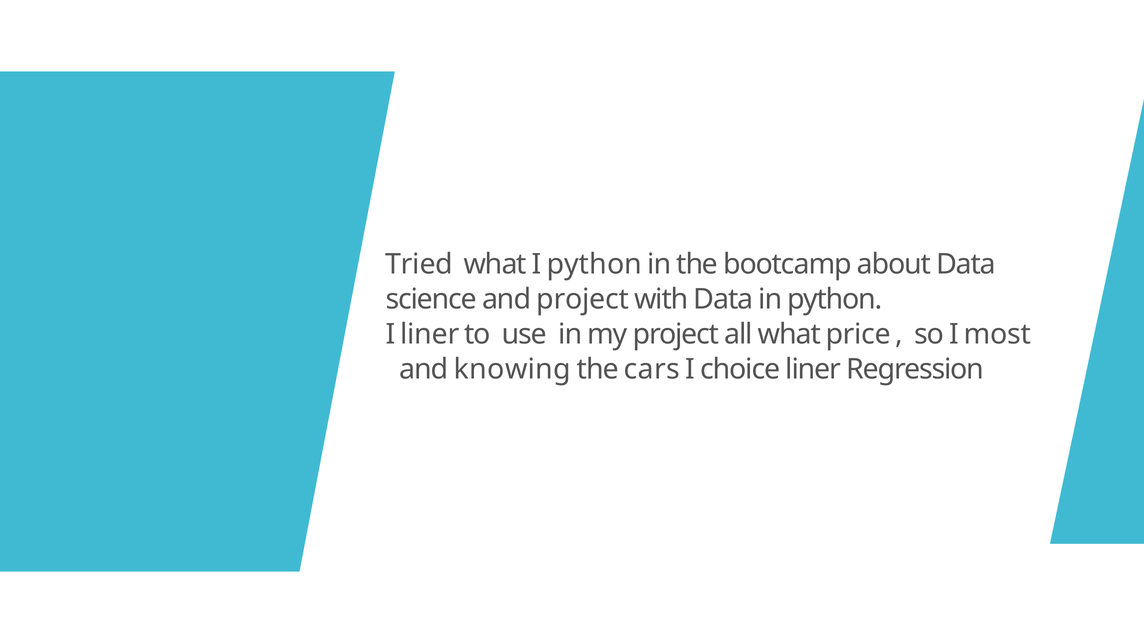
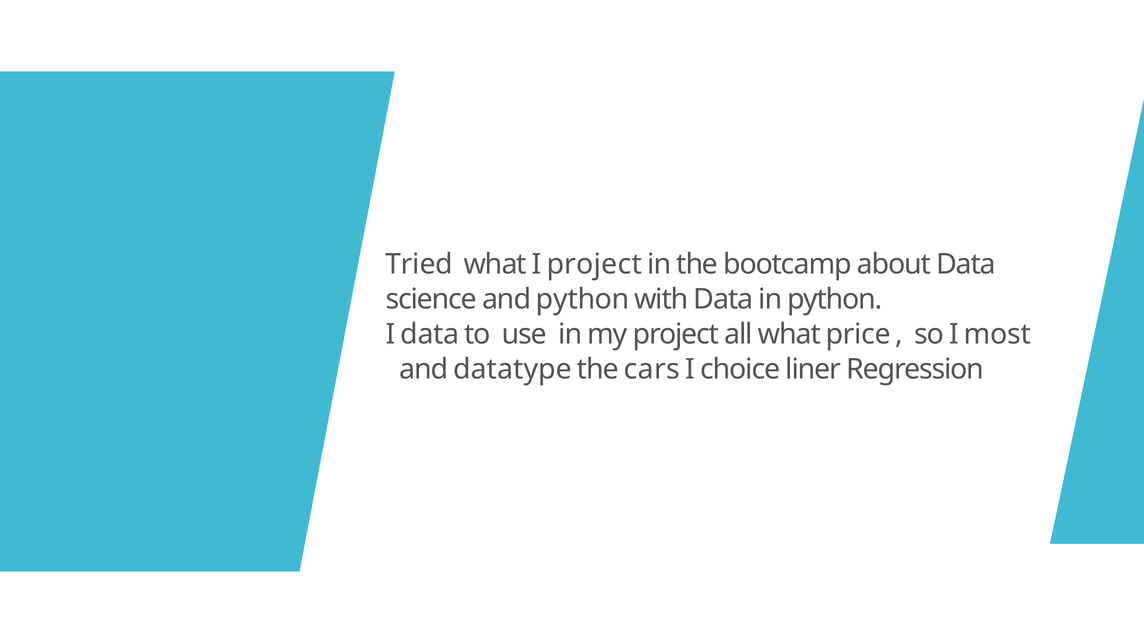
I python: python -> project (594, 264)
and project: project -> python (583, 300)
I liner: liner -> data (430, 335)
knowing: knowing -> datatype (513, 370)
